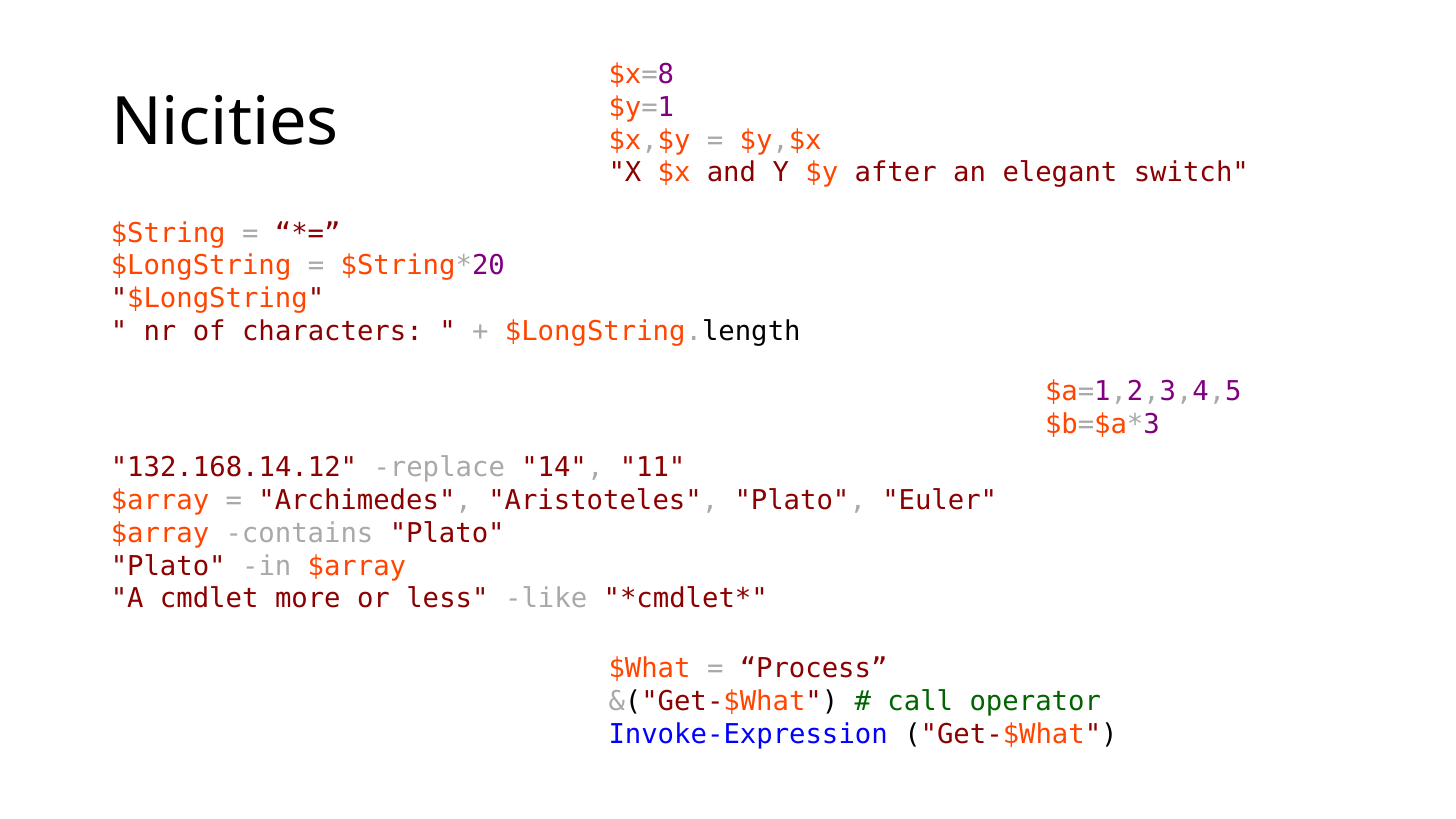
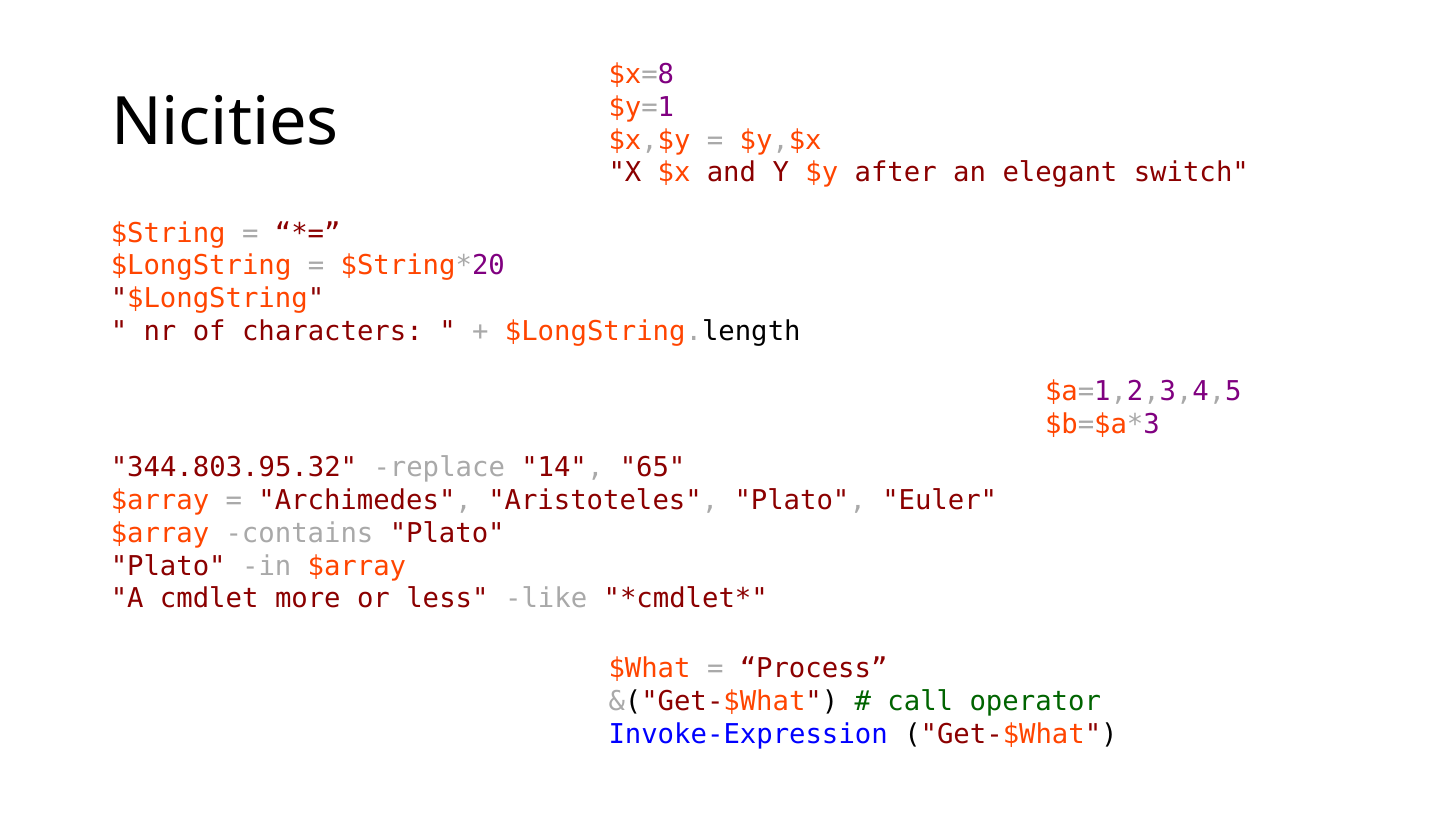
132.168.14.12: 132.168.14.12 -> 344.803.95.32 (234, 468)
11: 11 -> 65 (653, 468)
